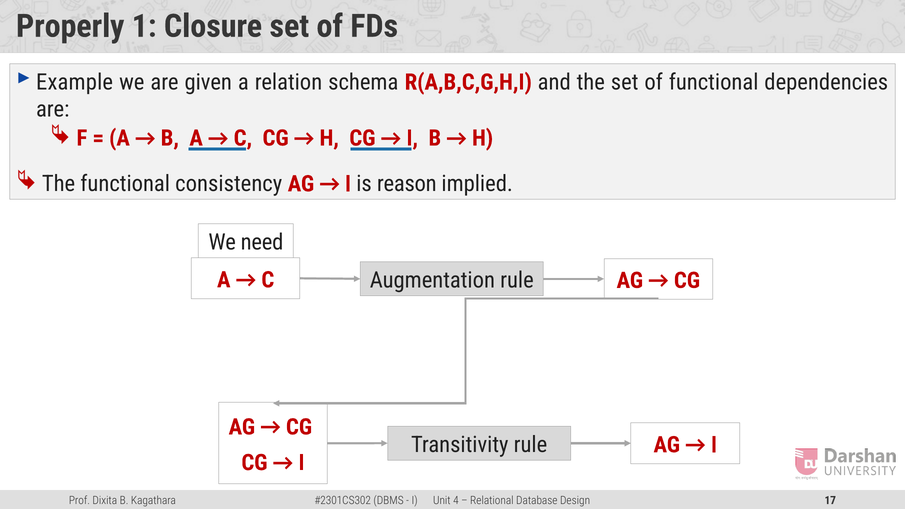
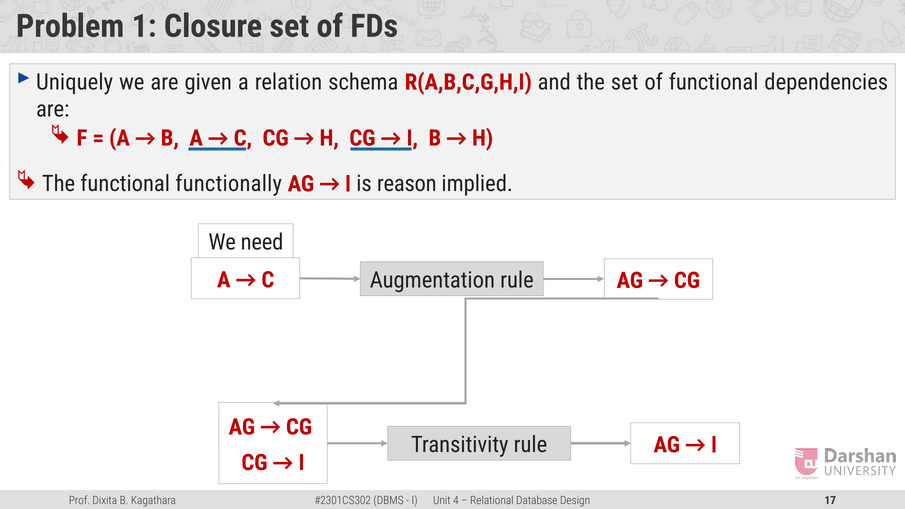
Properly: Properly -> Problem (70, 26)
Example: Example -> Uniquely (75, 82)
consistency: consistency -> functionally (229, 184)
